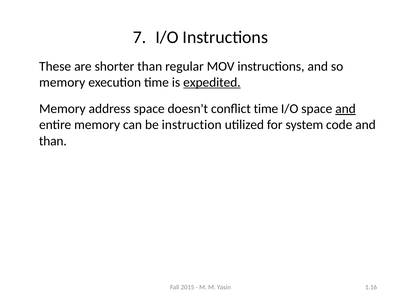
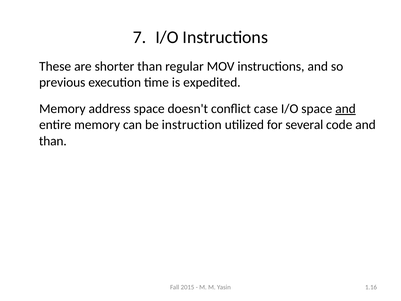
memory: memory -> previous (62, 82)
expedited underline: present -> none (212, 82)
conflict time: time -> case (266, 109)
system: system -> several (304, 125)
